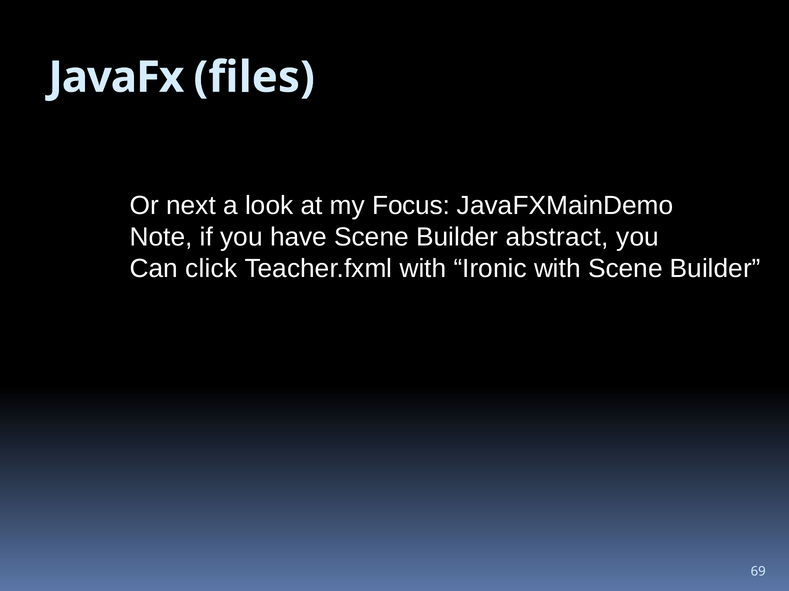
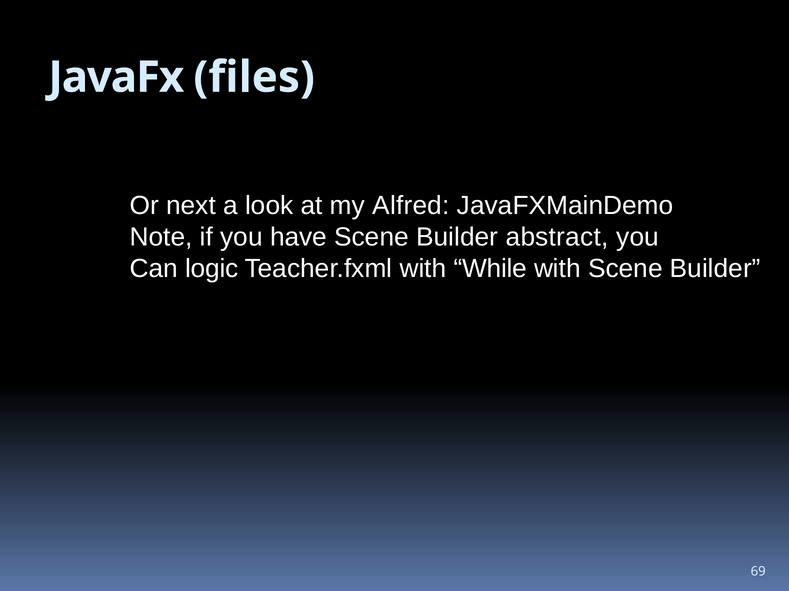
Focus: Focus -> Alfred (411, 206)
click: click -> logic (212, 269)
Ironic: Ironic -> While (490, 269)
